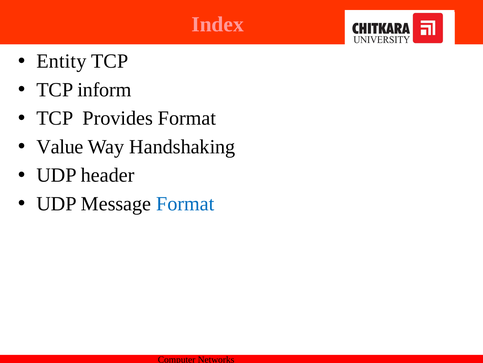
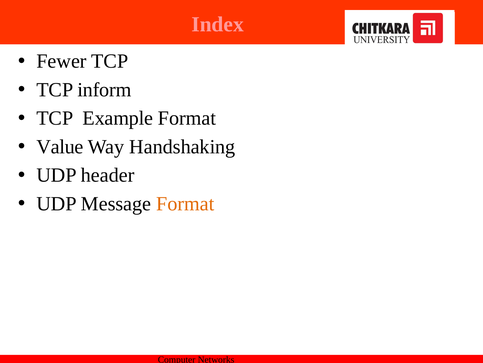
Entity: Entity -> Fewer (62, 61)
Provides: Provides -> Example (118, 118)
Format colour: blue -> orange (185, 203)
